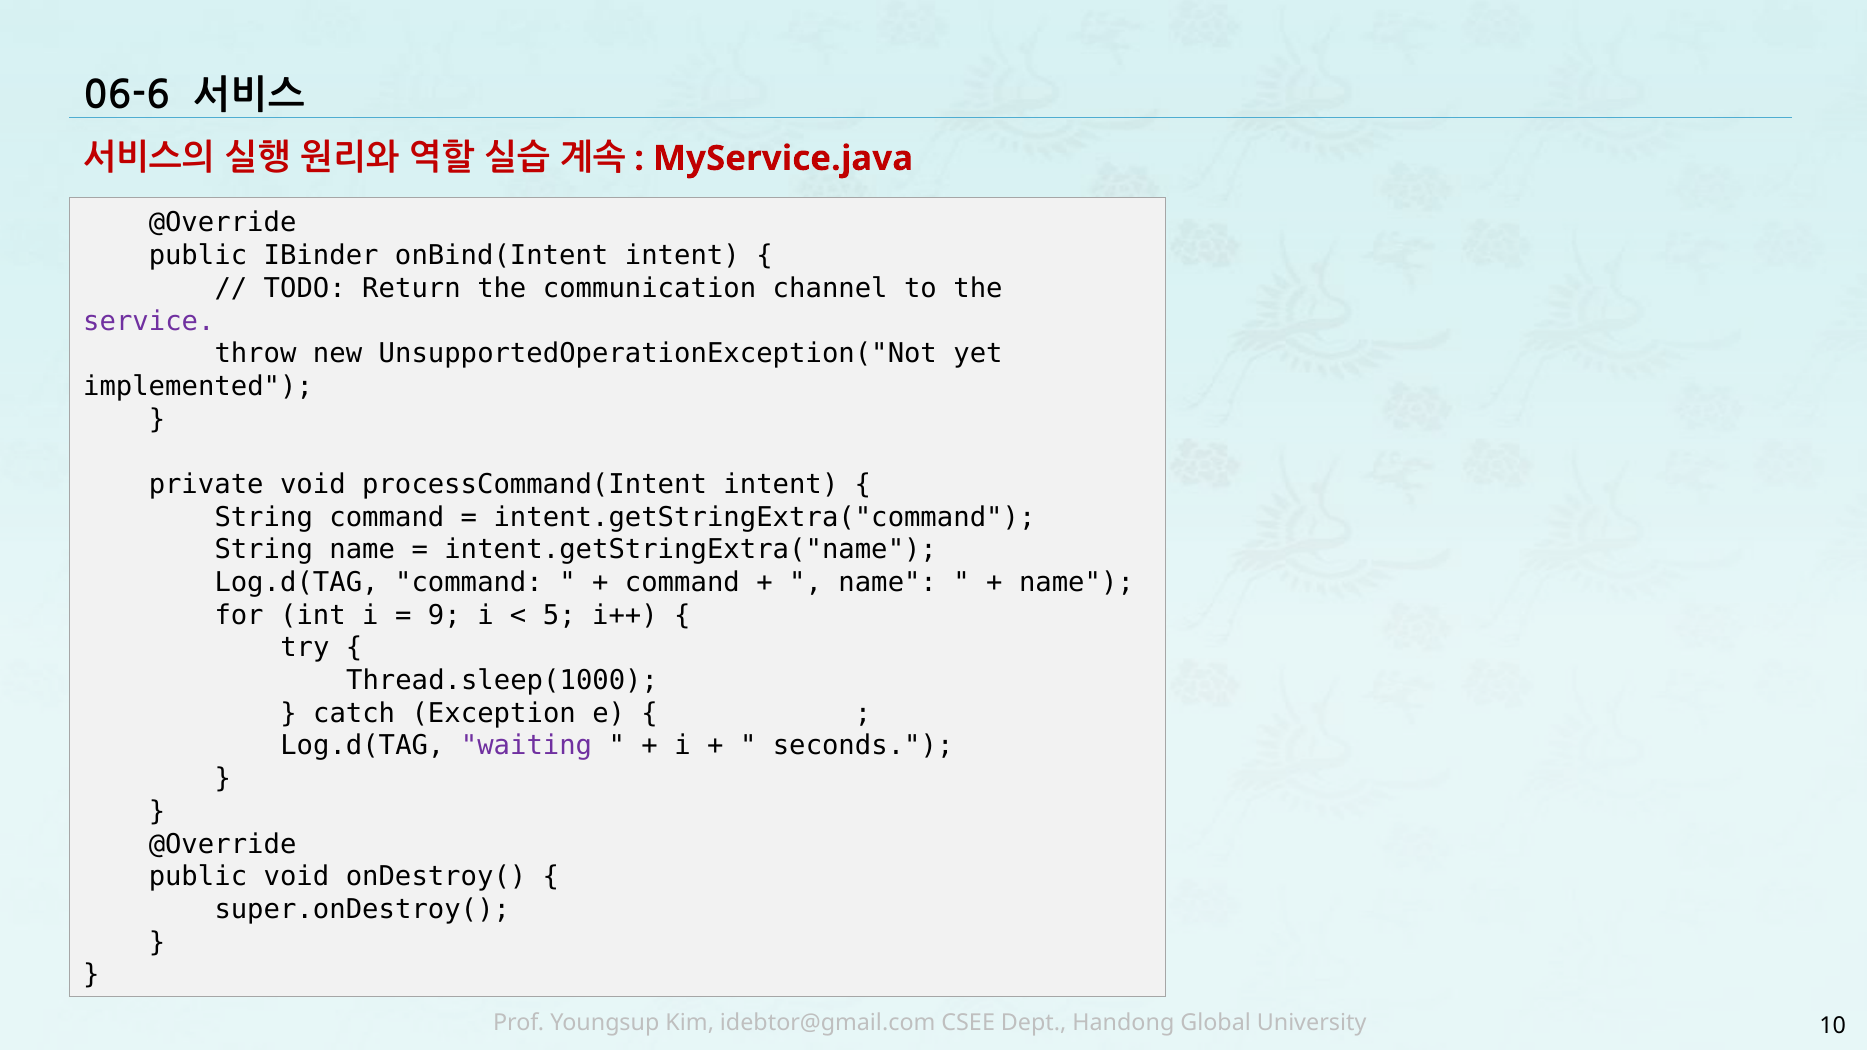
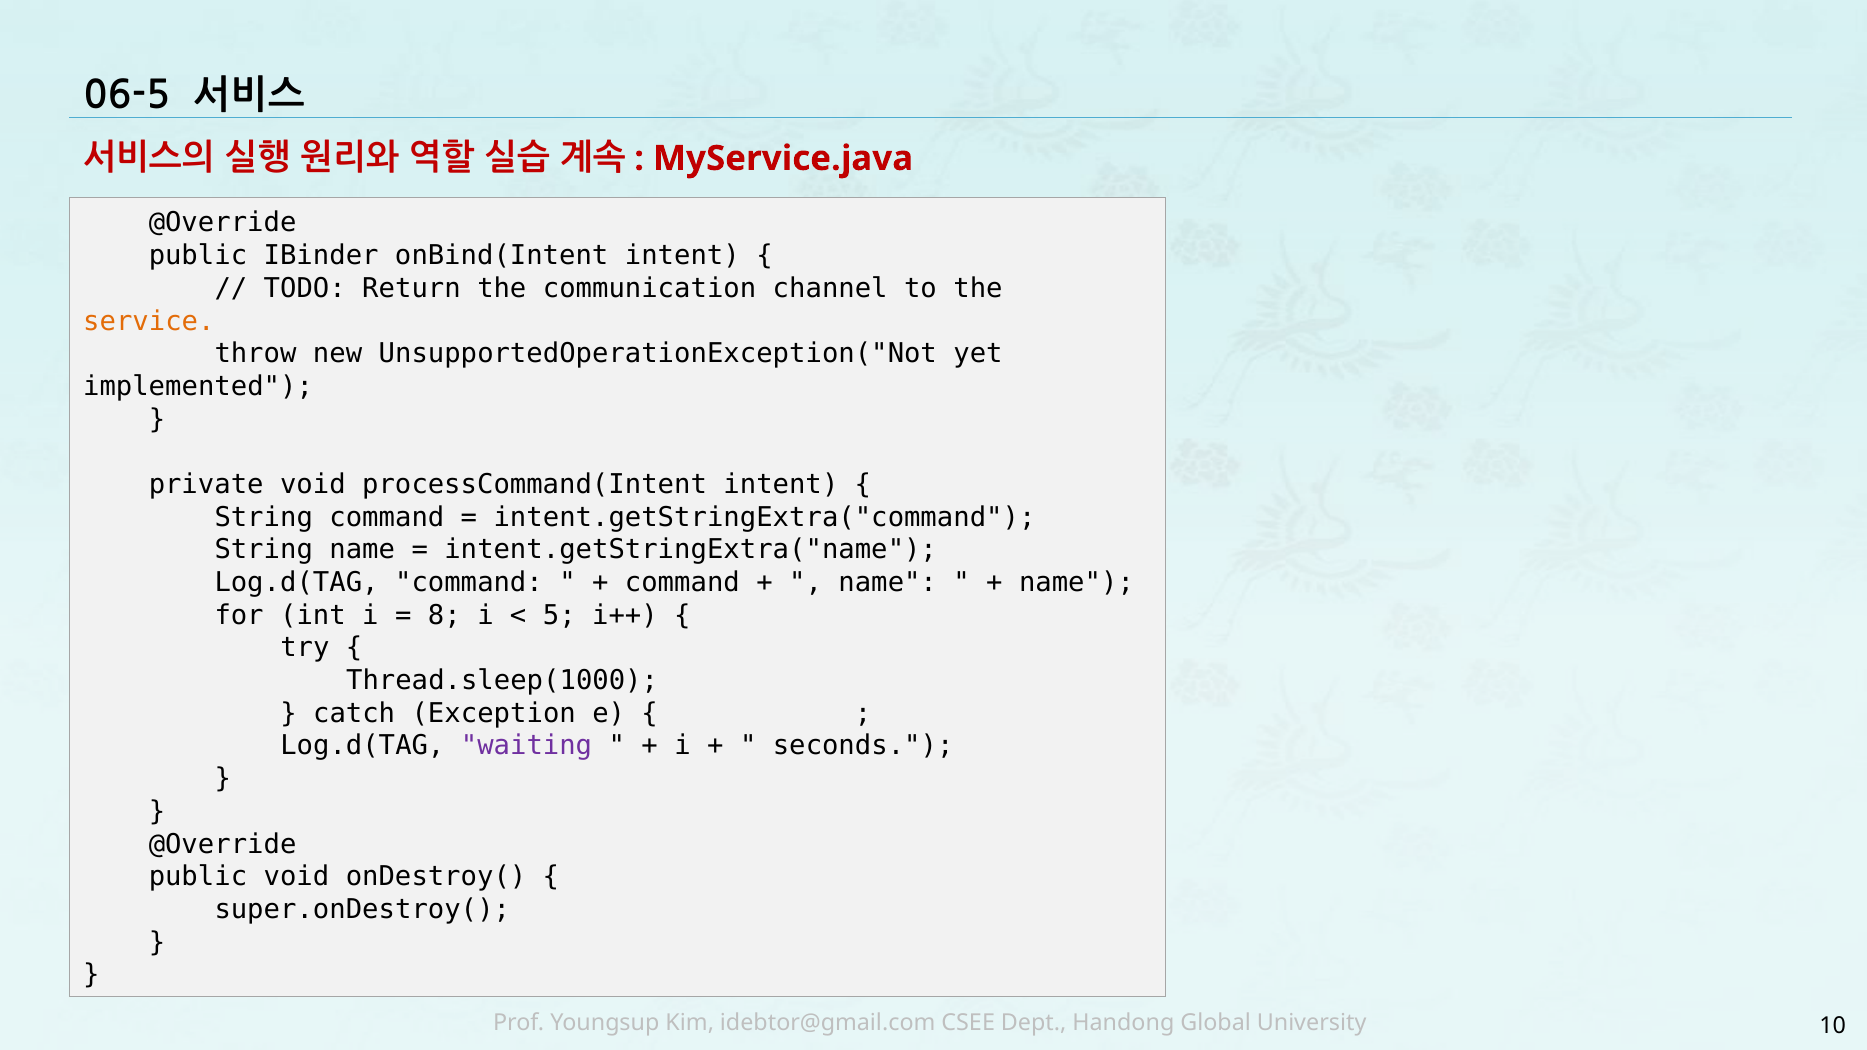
06-6: 06-6 -> 06-5 (127, 96)
service colour: purple -> orange (149, 321)
9: 9 -> 8 (444, 615)
